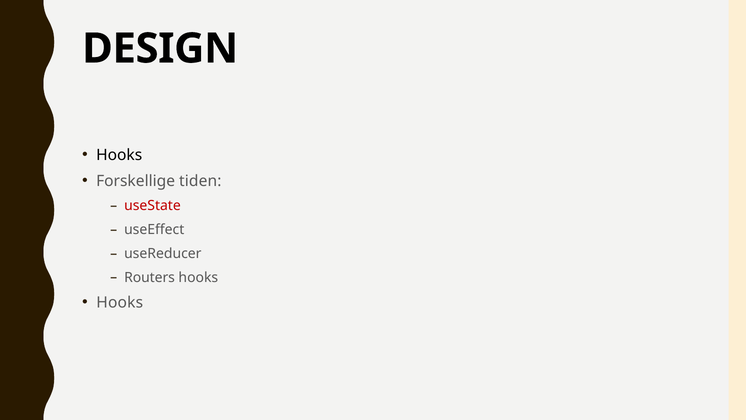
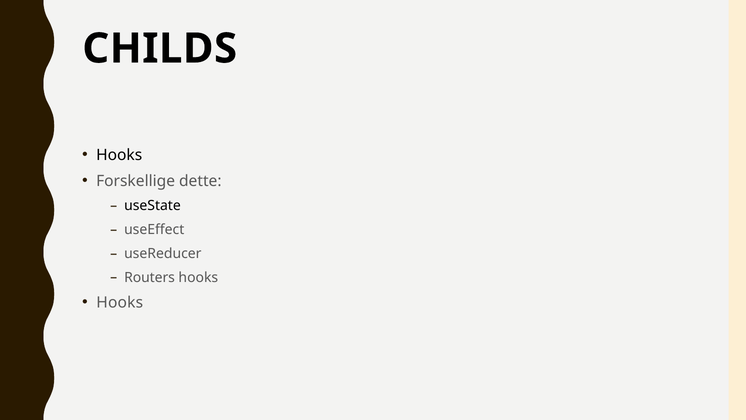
DESIGN: DESIGN -> CHILDS (160, 49)
tiden: tiden -> dette (200, 181)
useState colour: red -> black (152, 206)
